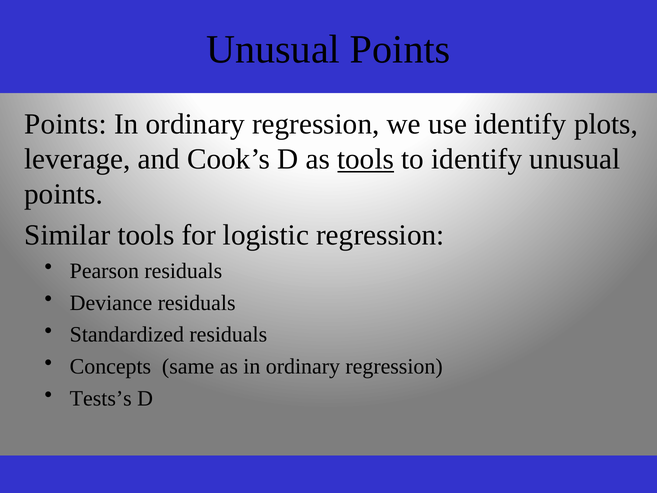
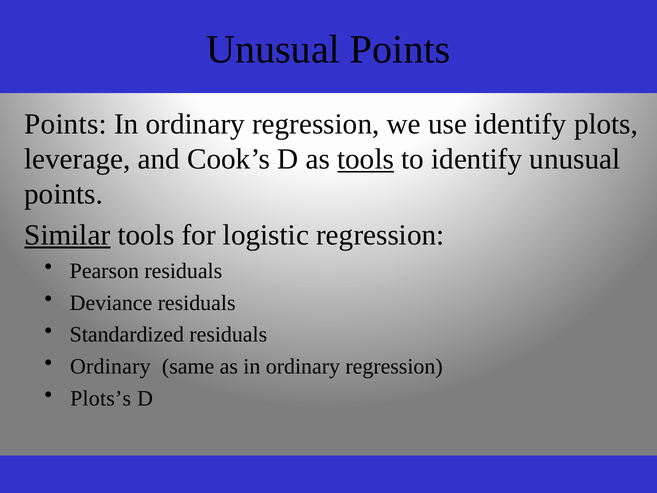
Similar underline: none -> present (67, 235)
Concepts: Concepts -> Ordinary (110, 367)
Tests’s: Tests’s -> Plots’s (101, 399)
